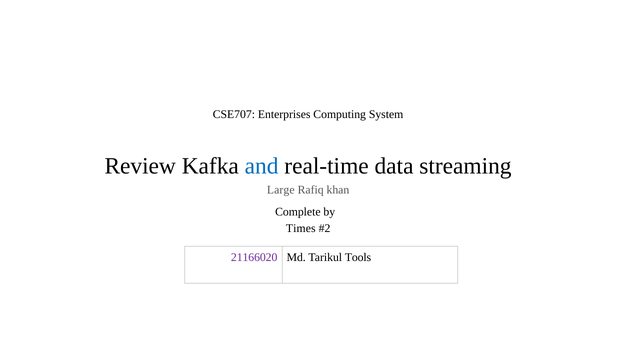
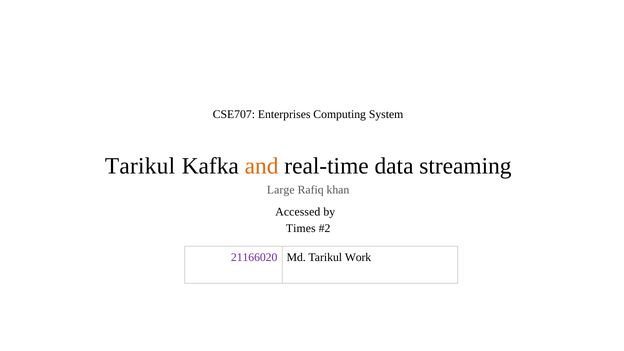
Review: Review -> Tarikul (140, 166)
and colour: blue -> orange (262, 166)
Complete: Complete -> Accessed (298, 212)
Tools: Tools -> Work (358, 257)
